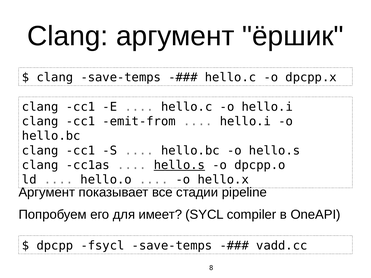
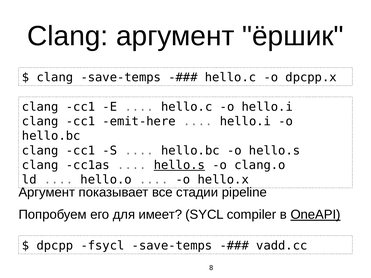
emit-from: emit-from -> emit-here (139, 121)
dpcpp.o: dpcpp.o -> clang.o (260, 165)
OneAPI underline: none -> present (316, 215)
